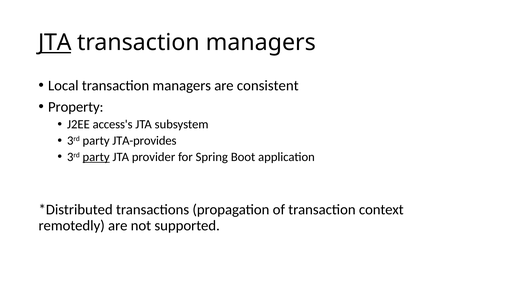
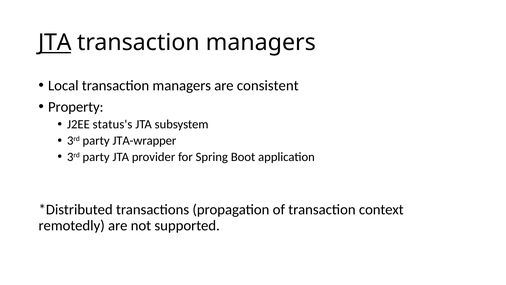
access's: access's -> status's (112, 124)
JTA-provides: JTA-provides -> JTA-wrapper (144, 140)
party underline: present -> none (96, 157)
